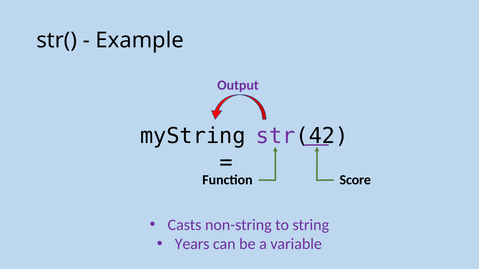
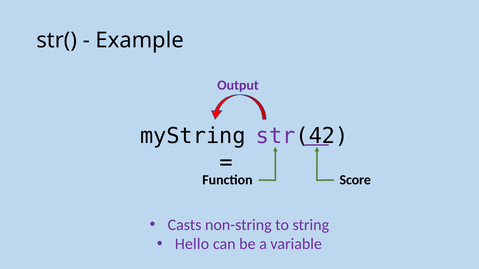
Years: Years -> Hello (192, 244)
